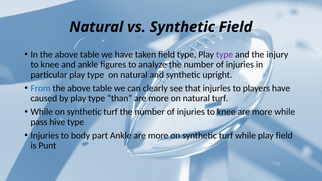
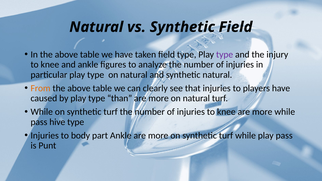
synthetic upright: upright -> natural (217, 75)
From colour: blue -> orange (41, 88)
play field: field -> pass (284, 136)
